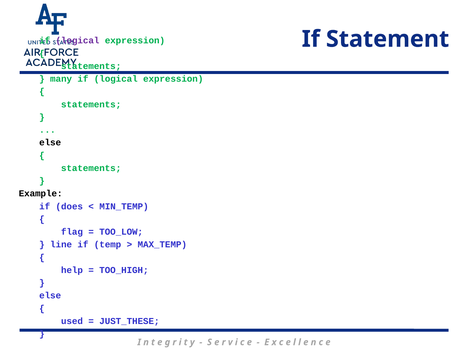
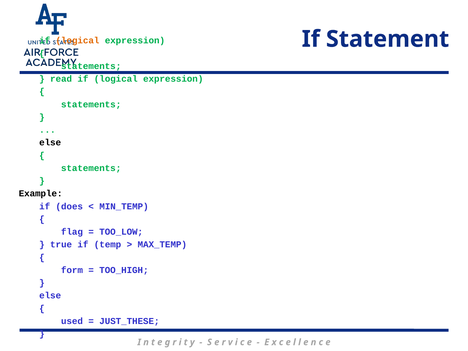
logical colour: purple -> orange (77, 41)
many: many -> read (61, 79)
line: line -> true (61, 245)
help: help -> form (72, 270)
